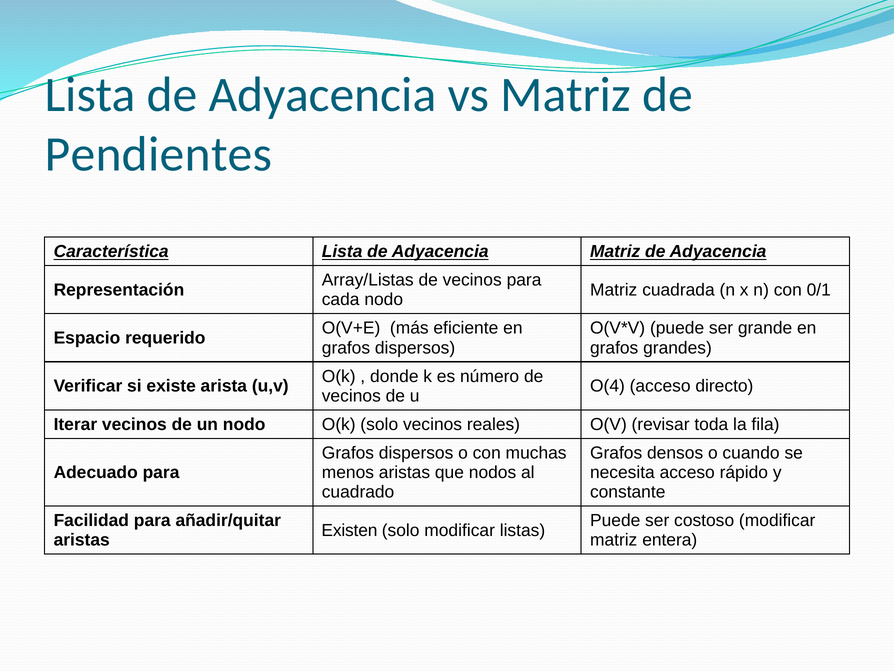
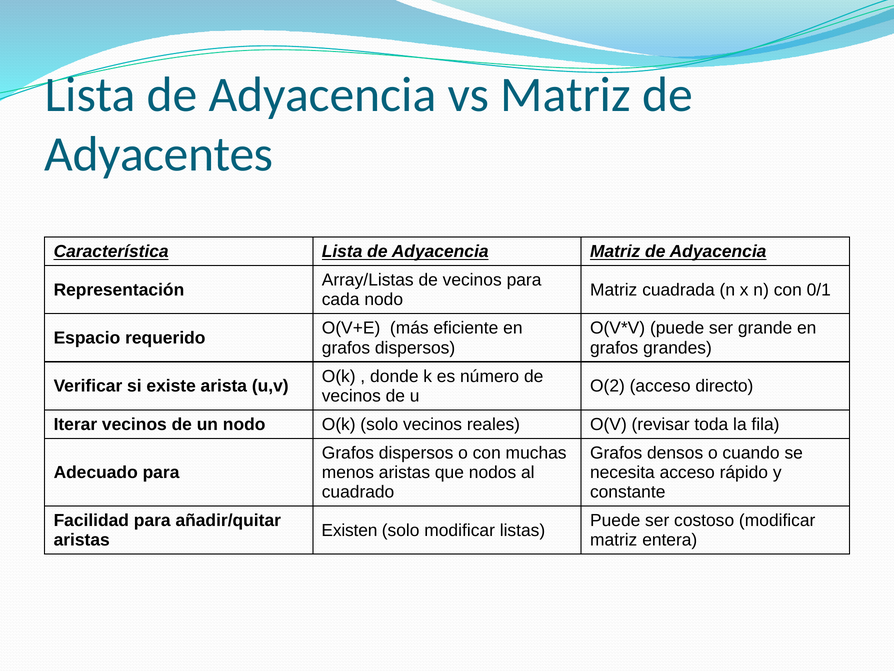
Pendientes: Pendientes -> Adyacentes (159, 154)
O(4: O(4 -> O(2 (607, 386)
